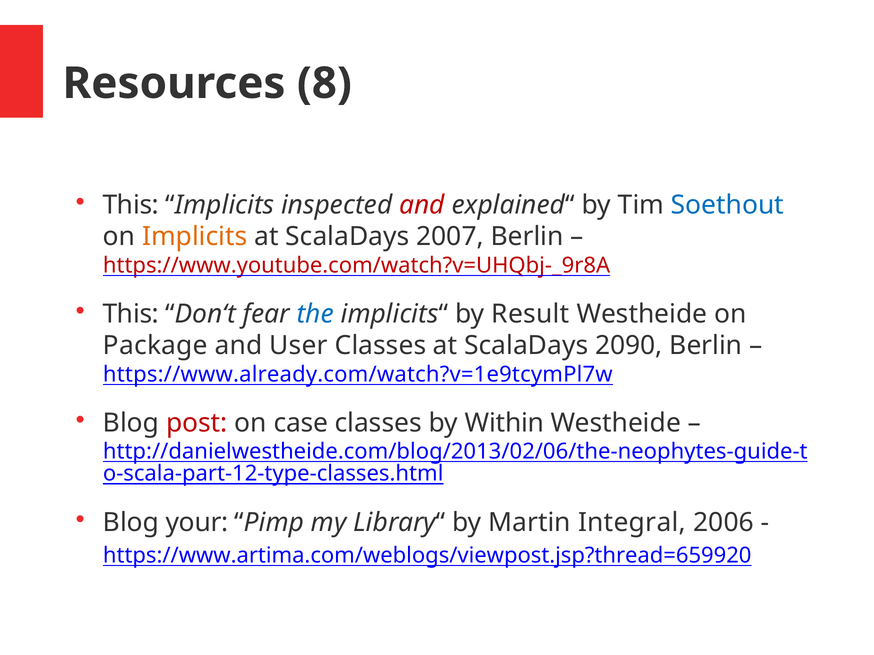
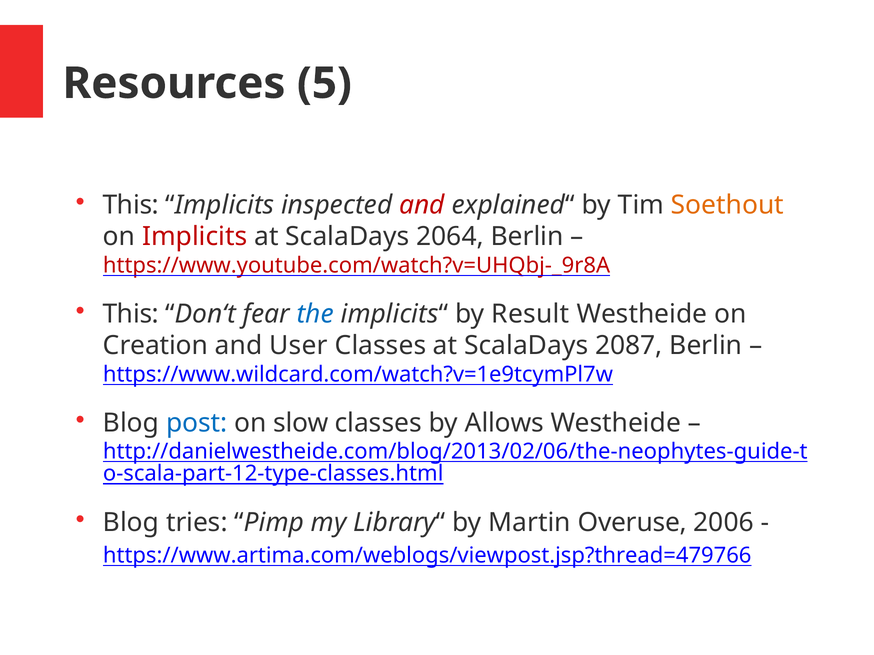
8: 8 -> 5 (324, 83)
Soethout colour: blue -> orange (727, 205)
Implicits colour: orange -> red (195, 237)
2007: 2007 -> 2064 (450, 237)
Package: Package -> Creation (156, 346)
2090: 2090 -> 2087 (629, 346)
https://www.already.com/watch?v=1e9tcymPl7w: https://www.already.com/watch?v=1e9tcymPl7w -> https://www.wildcard.com/watch?v=1e9tcymPl7w (358, 375)
post colour: red -> blue (197, 423)
case: case -> slow (301, 423)
Within: Within -> Allows (504, 423)
your: your -> tries (197, 523)
Integral: Integral -> Overuse (632, 523)
https://www.artima.com/weblogs/viewpost.jsp?thread=659920: https://www.artima.com/weblogs/viewpost.jsp?thread=659920 -> https://www.artima.com/weblogs/viewpost.jsp?thread=479766 (427, 556)
